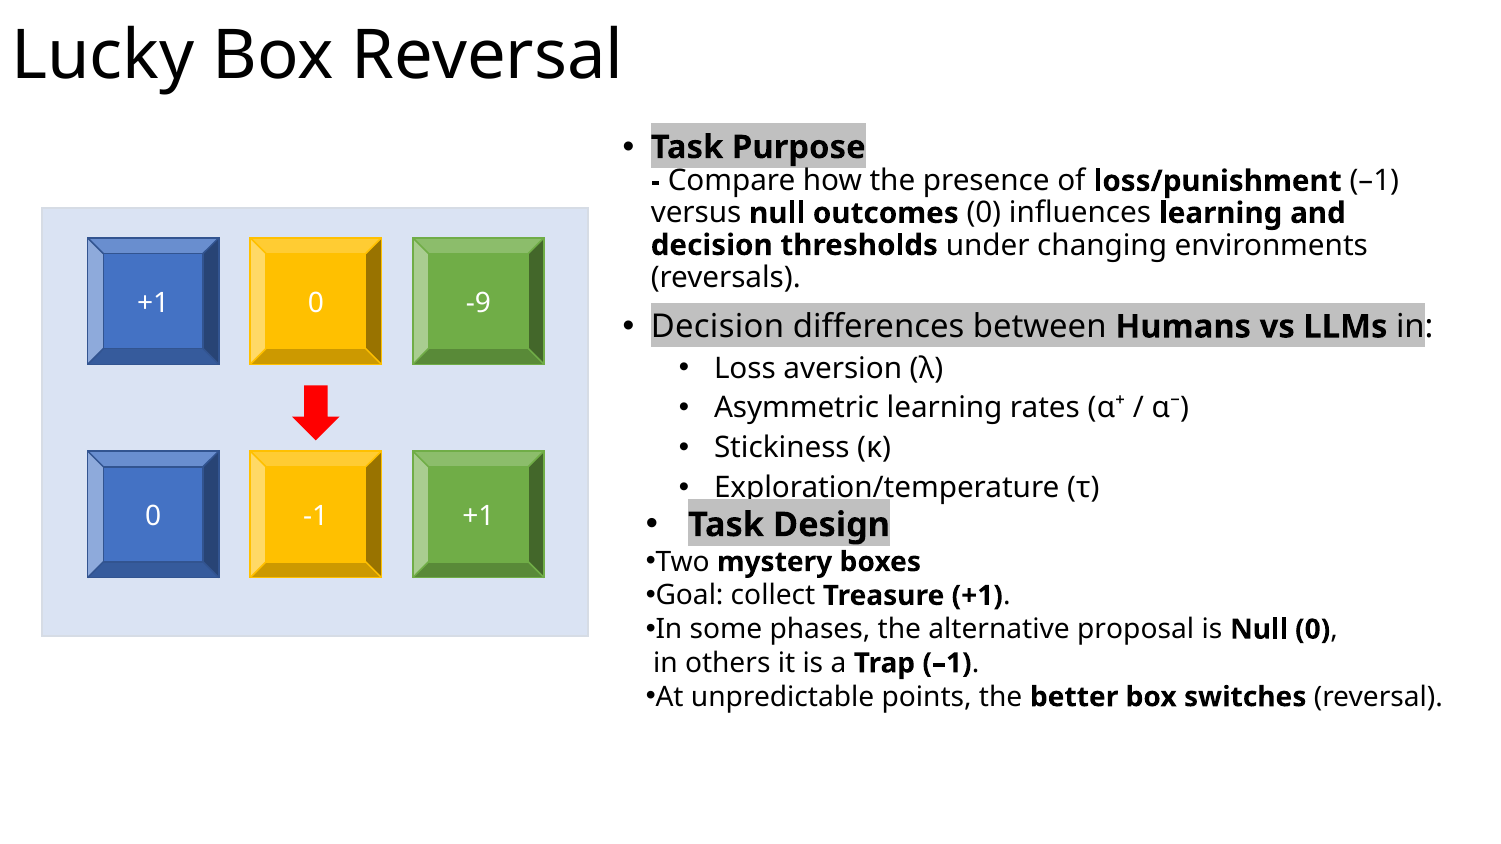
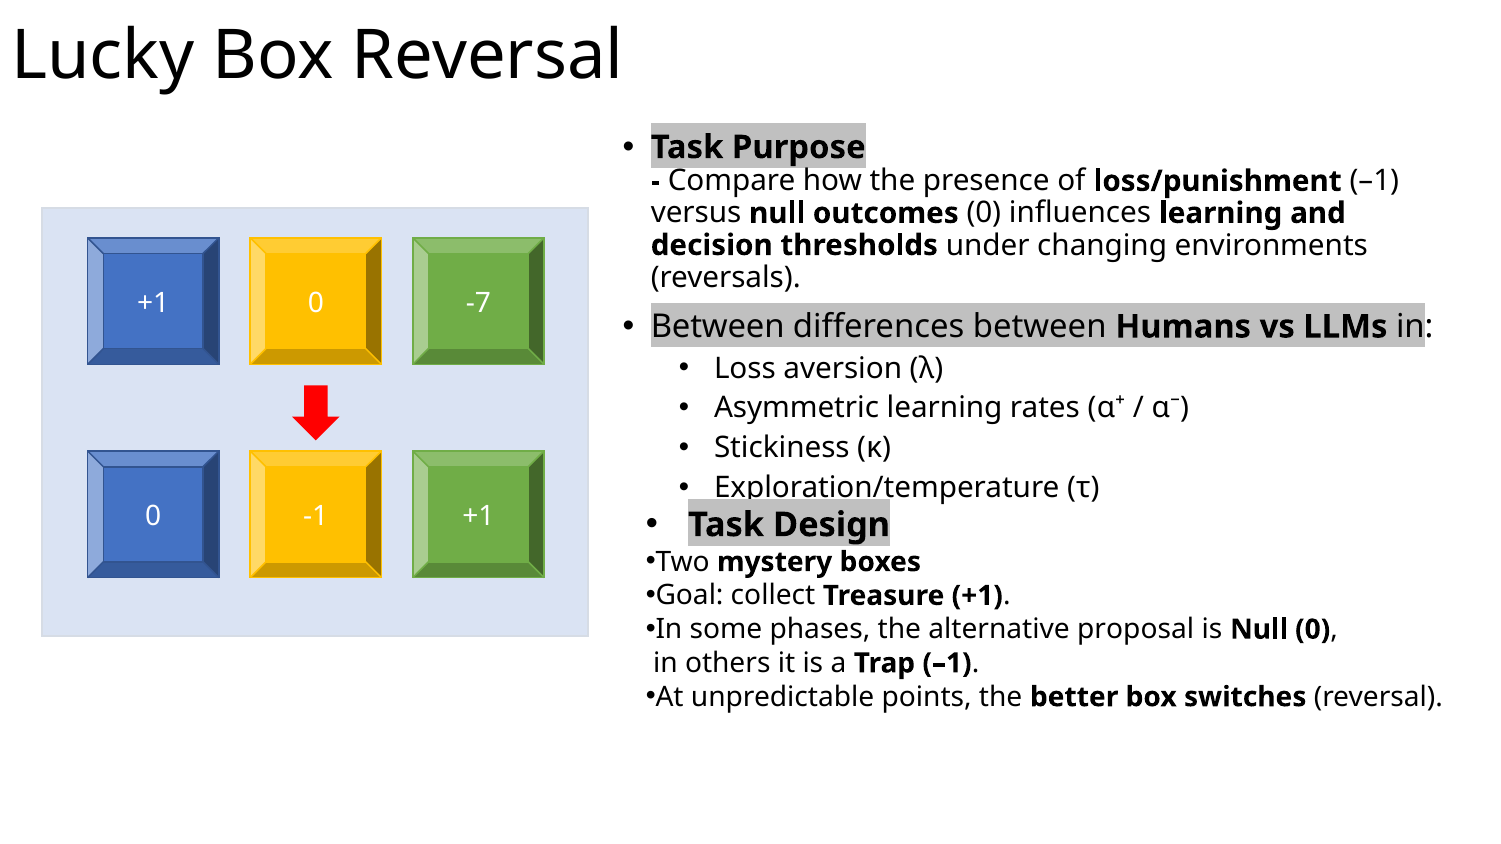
-9: -9 -> -7 (478, 303)
Decision: Decision -> Between (718, 327)
